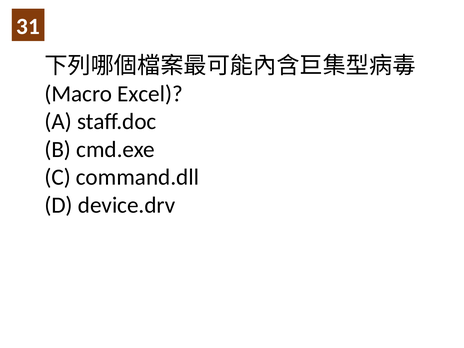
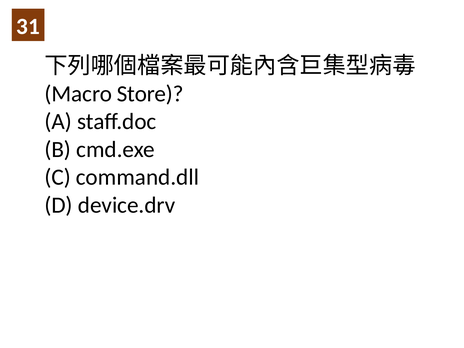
Excel: Excel -> Store (150, 94)
